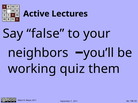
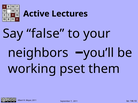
quiz: quiz -> pset (72, 69)
